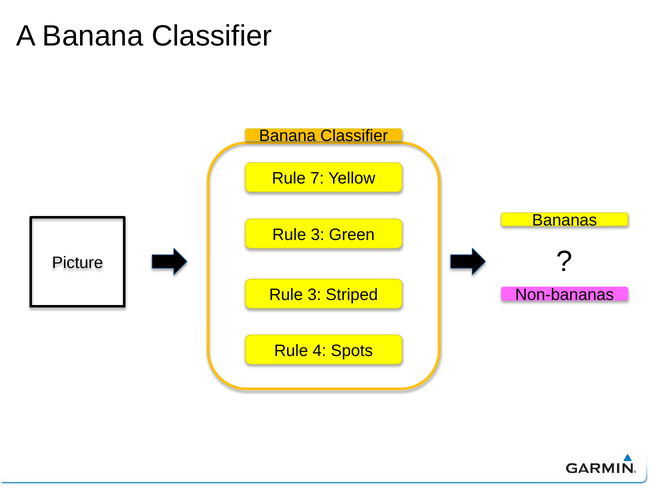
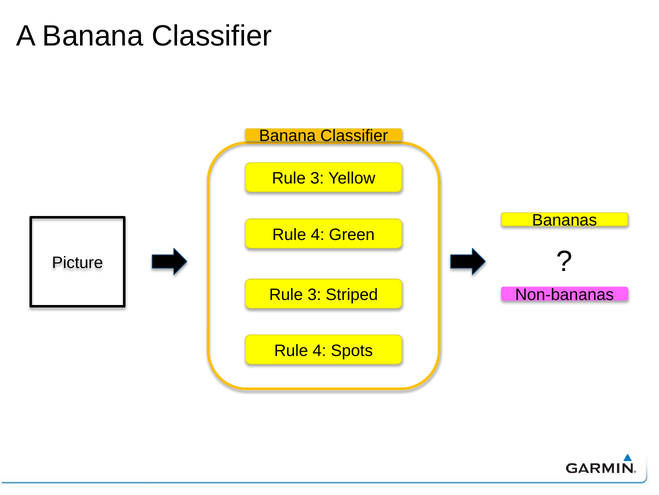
7: 7 -> 3 (317, 178)
3: 3 -> 4 (318, 234)
